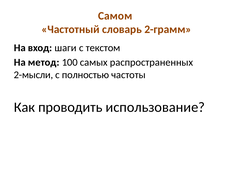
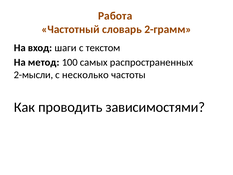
Самом: Самом -> Работа (115, 16)
полностью: полностью -> несколько (85, 75)
использование: использование -> зависимостями (155, 107)
